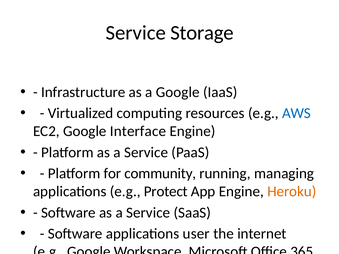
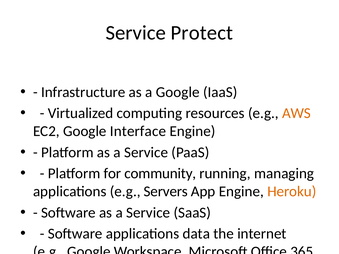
Storage: Storage -> Protect (202, 33)
AWS colour: blue -> orange (296, 113)
Protect: Protect -> Servers (166, 192)
user: user -> data (196, 234)
